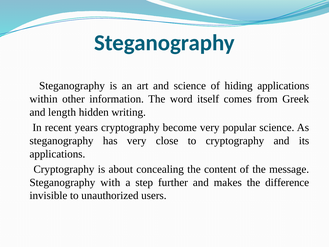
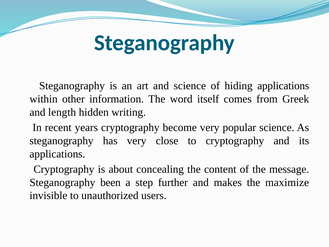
with: with -> been (110, 182)
difference: difference -> maximize (287, 182)
